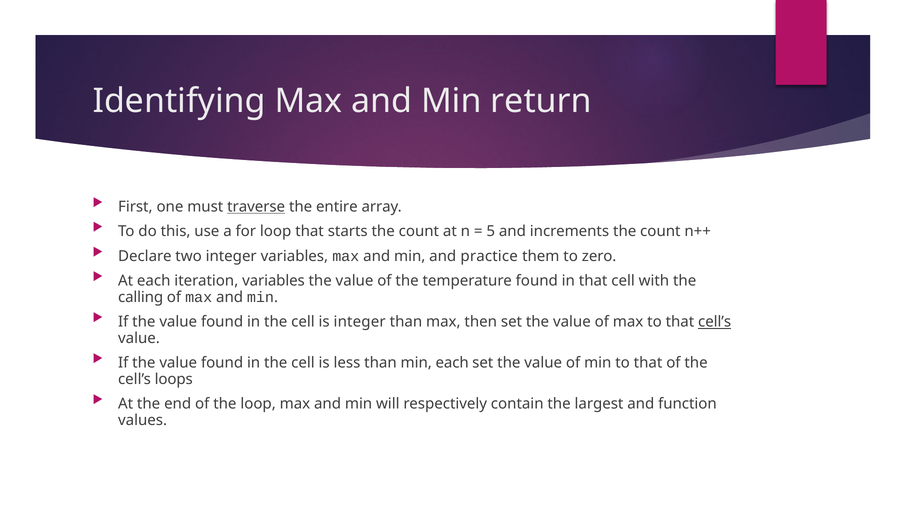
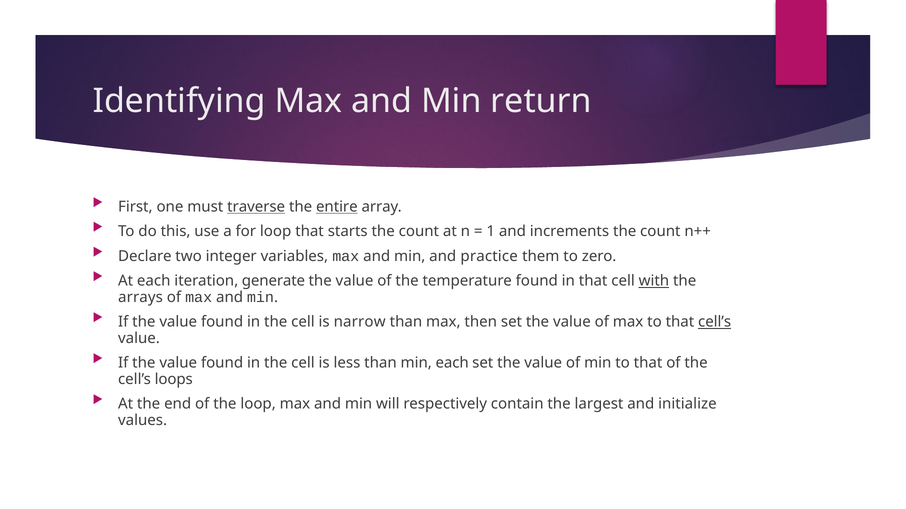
entire underline: none -> present (337, 207)
5: 5 -> 1 (491, 232)
iteration variables: variables -> generate (273, 281)
with underline: none -> present (654, 281)
calling: calling -> arrays (141, 298)
is integer: integer -> narrow (360, 322)
function: function -> initialize (687, 404)
